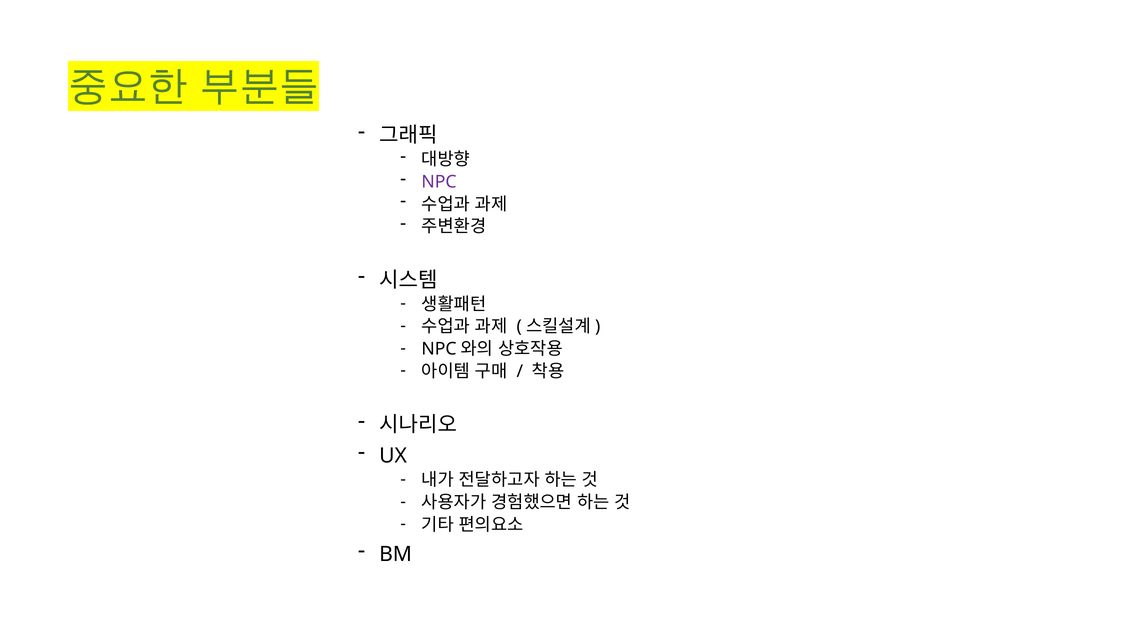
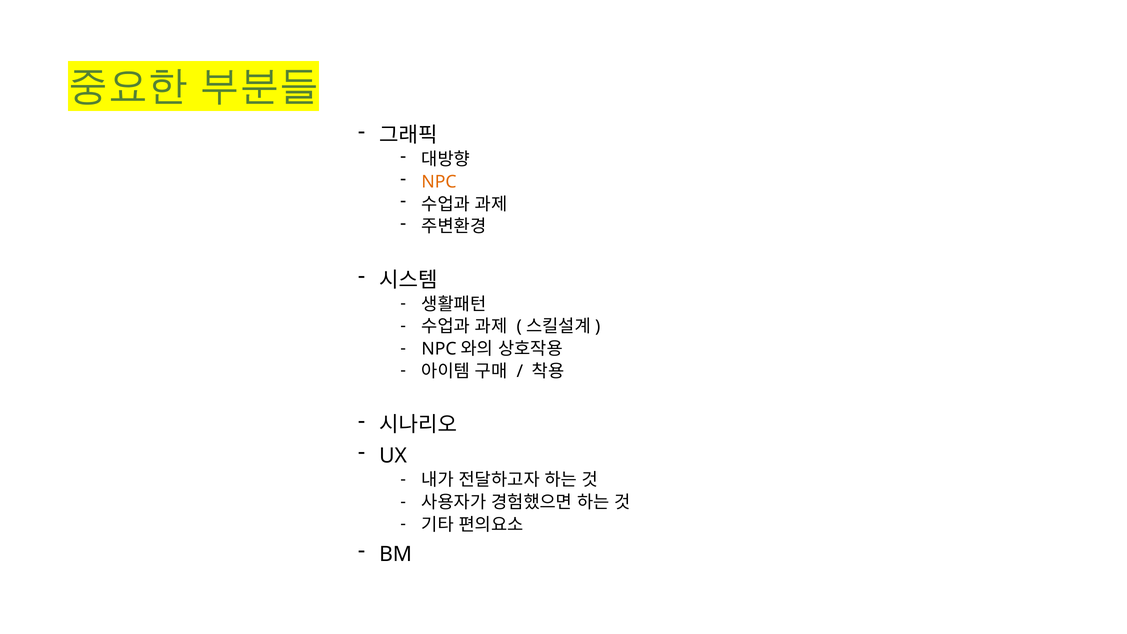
NPC colour: purple -> orange (439, 182)
